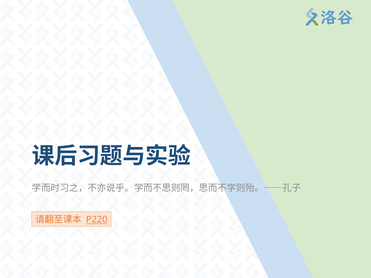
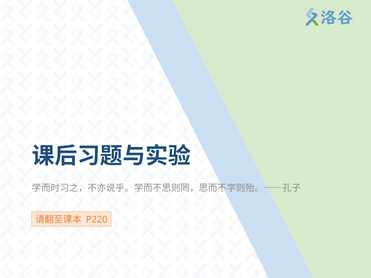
P220 underline: present -> none (97, 220)
